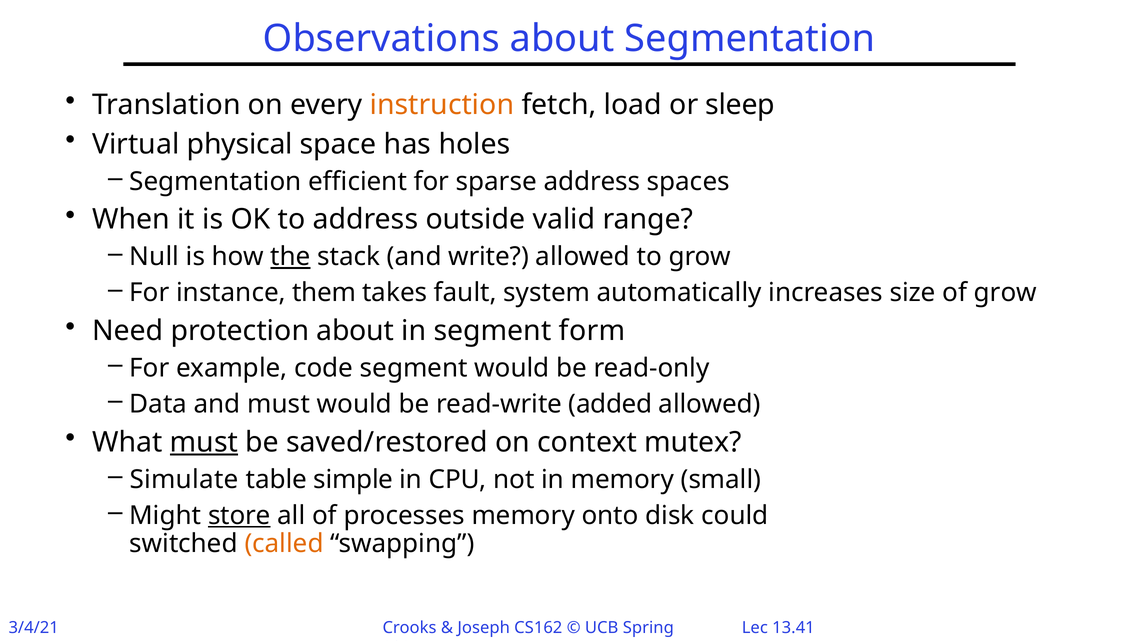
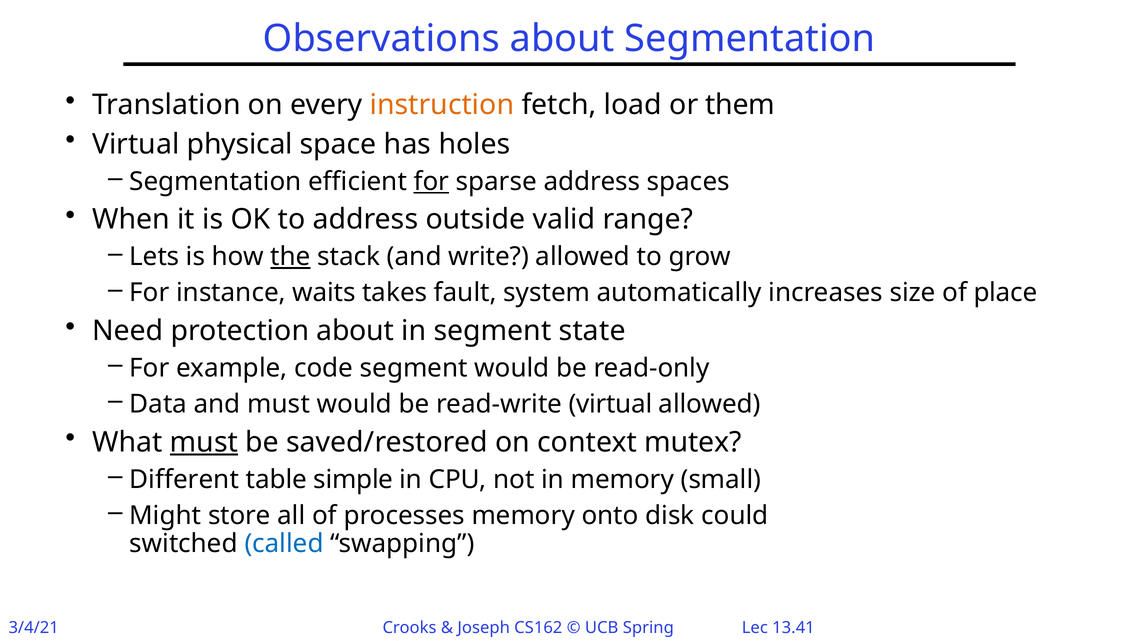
sleep: sleep -> them (740, 105)
for underline: none -> present (431, 181)
Null: Null -> Lets (154, 257)
them: them -> waits (324, 293)
of grow: grow -> place (1005, 293)
form: form -> state (592, 331)
read-write added: added -> virtual (610, 404)
Simulate: Simulate -> Different (184, 479)
store underline: present -> none (239, 515)
called colour: orange -> blue (284, 543)
